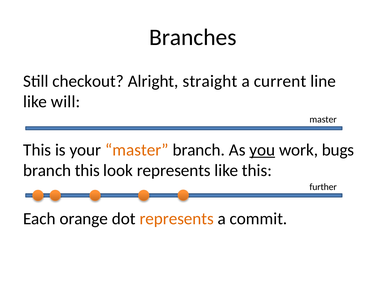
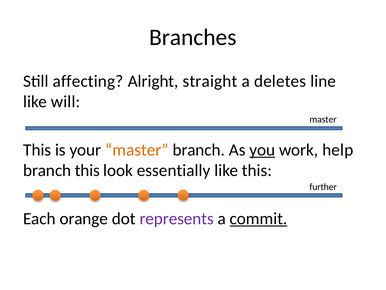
checkout: checkout -> affecting (88, 81)
current: current -> deletes (280, 81)
bugs: bugs -> help (338, 150)
look represents: represents -> essentially (174, 170)
represents colour: orange -> purple (177, 218)
commit underline: none -> present (259, 218)
